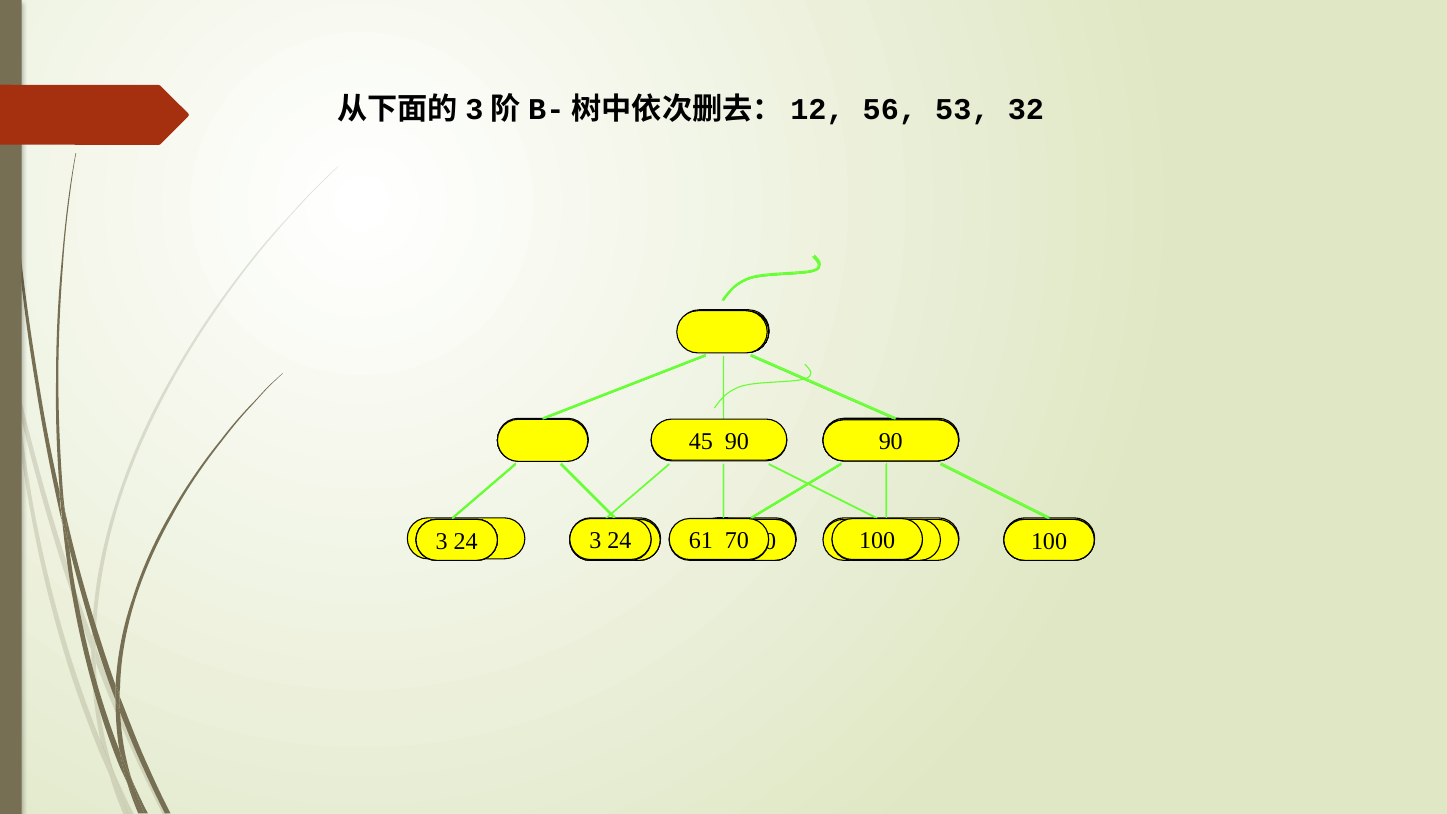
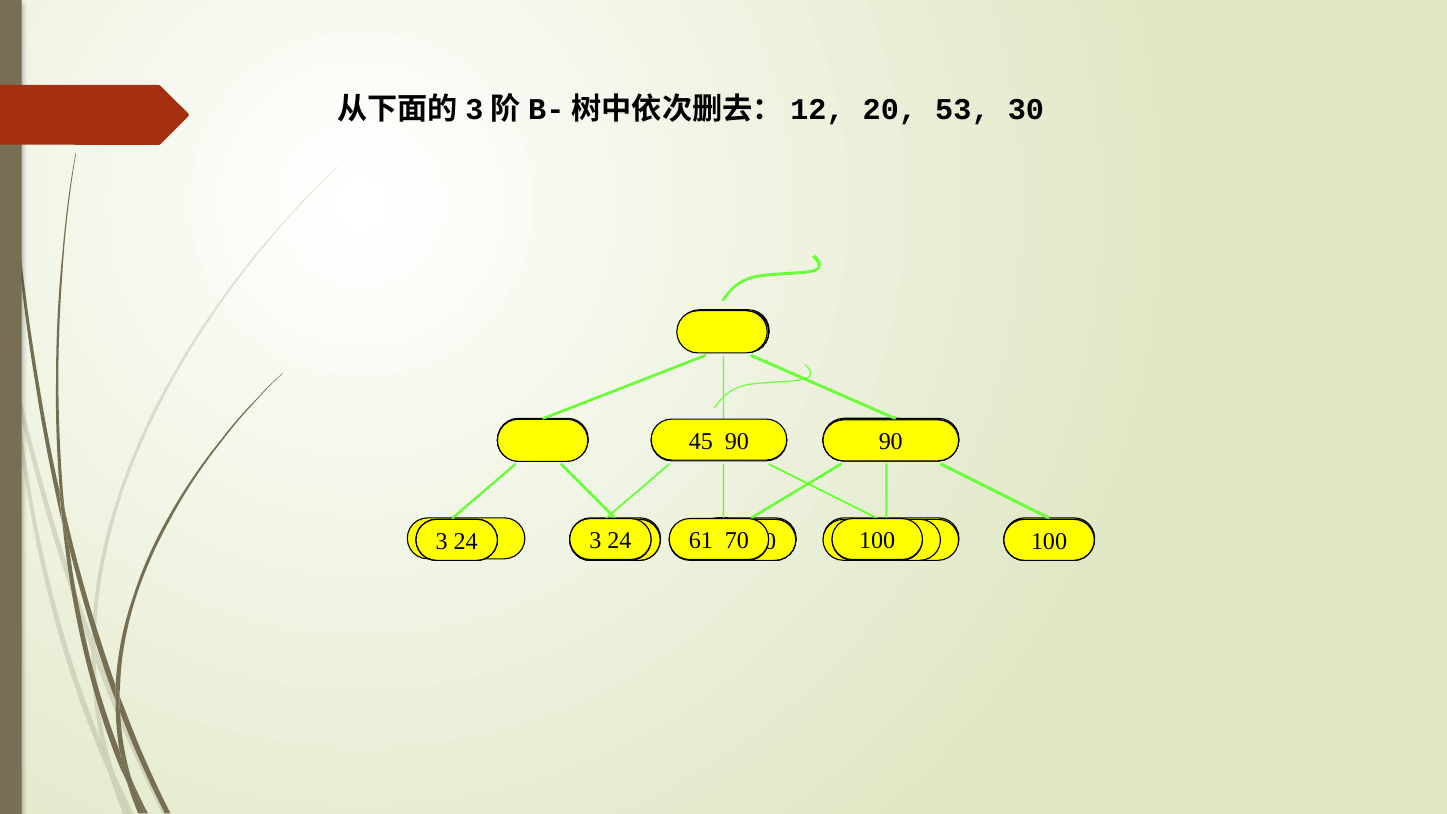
56: 56 -> 20 (890, 110)
32: 32 -> 30 (1026, 110)
